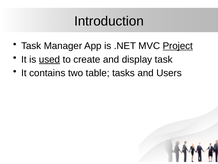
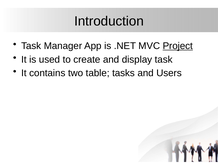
used underline: present -> none (49, 59)
